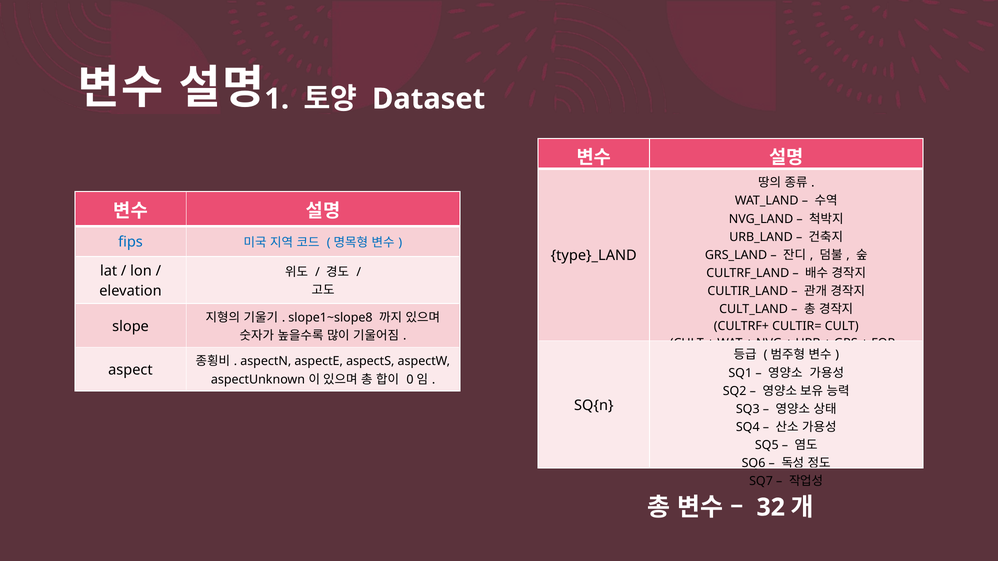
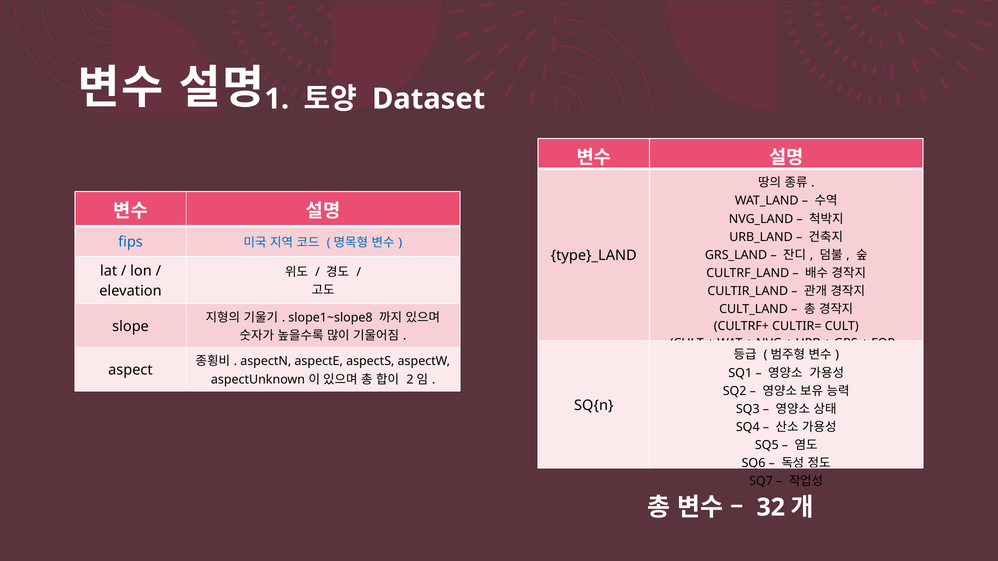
0: 0 -> 2 (410, 380)
